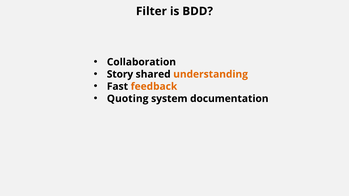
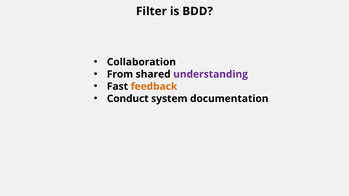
Story: Story -> From (120, 74)
understanding colour: orange -> purple (211, 74)
Quoting: Quoting -> Conduct (128, 99)
